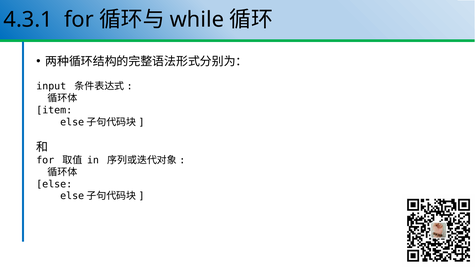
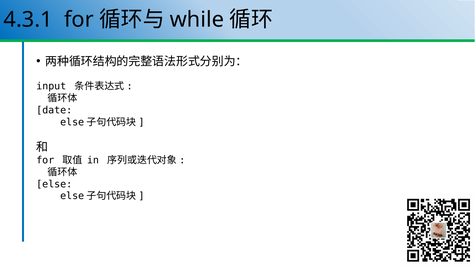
item: item -> date (54, 110)
